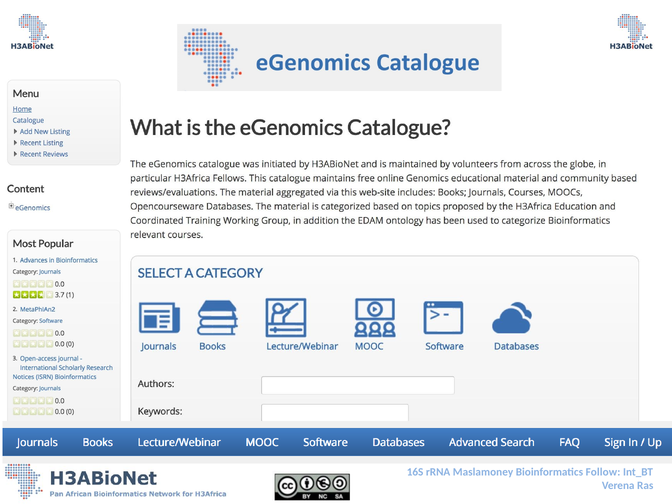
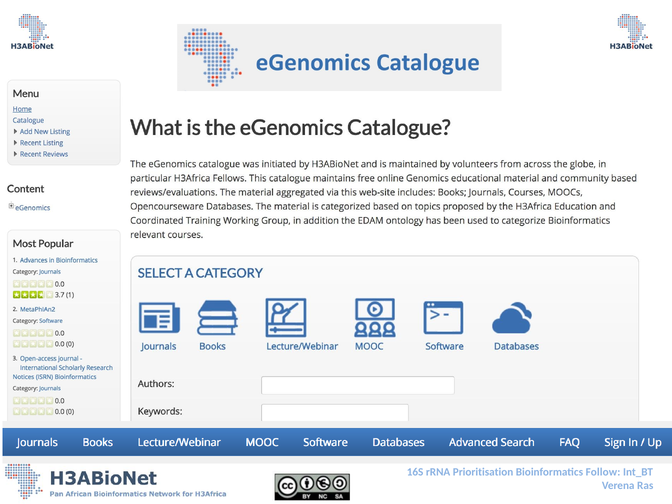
Maslamoney: Maslamoney -> Prioritisation (483, 472)
